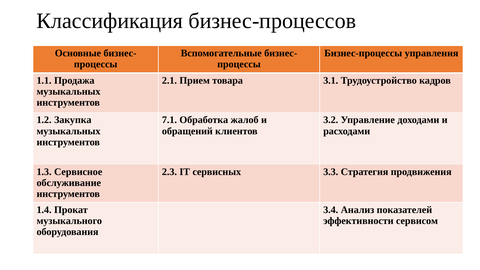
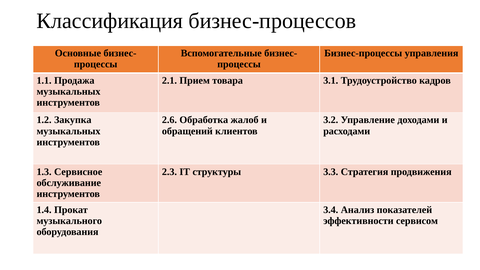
7.1: 7.1 -> 2.6 (169, 120)
сервисных: сервисных -> структуры (217, 172)
